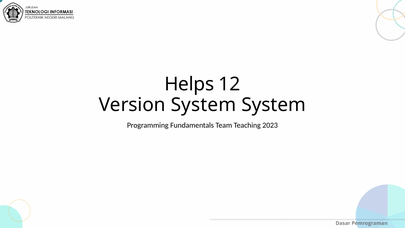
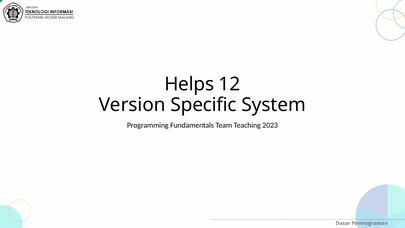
Version System: System -> Specific (204, 105)
